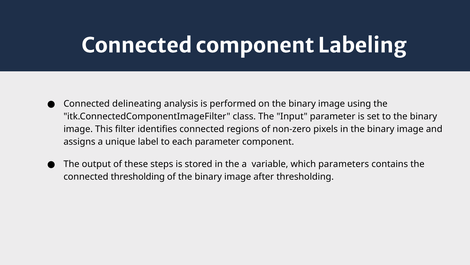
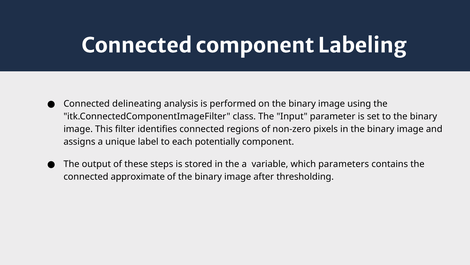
each parameter: parameter -> potentially (217, 142)
connected thresholding: thresholding -> approximate (138, 177)
